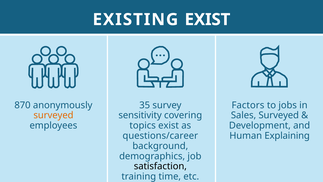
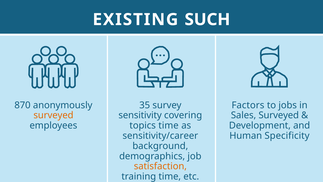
EXISTING EXIST: EXIST -> SUCH (207, 20)
topics exist: exist -> time (169, 125)
questions/career: questions/career -> sensitivity/career (160, 136)
Explaining: Explaining -> Specificity (287, 136)
satisfaction colour: black -> orange (160, 166)
